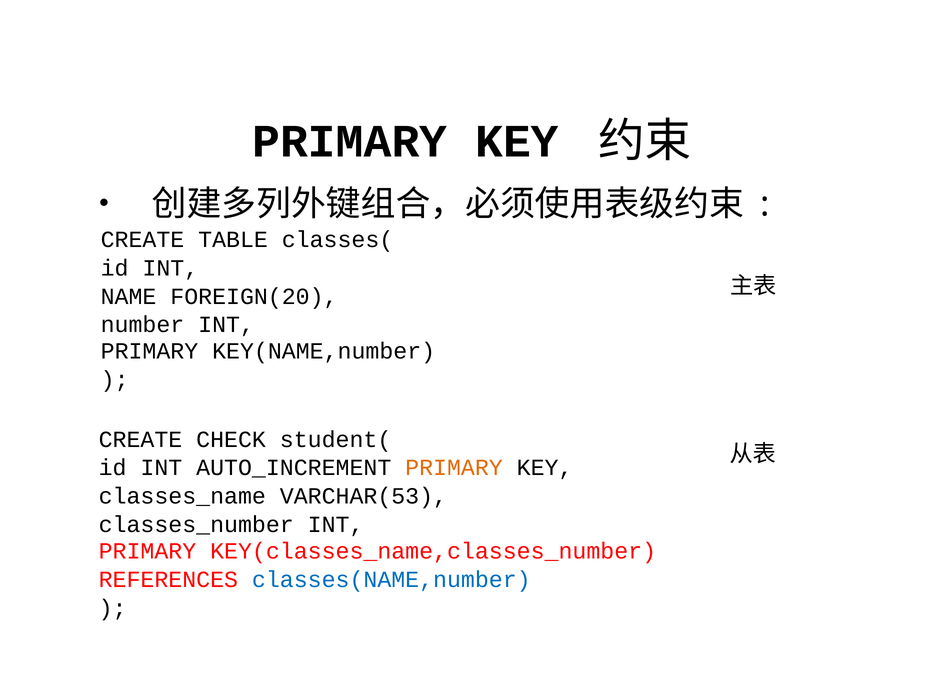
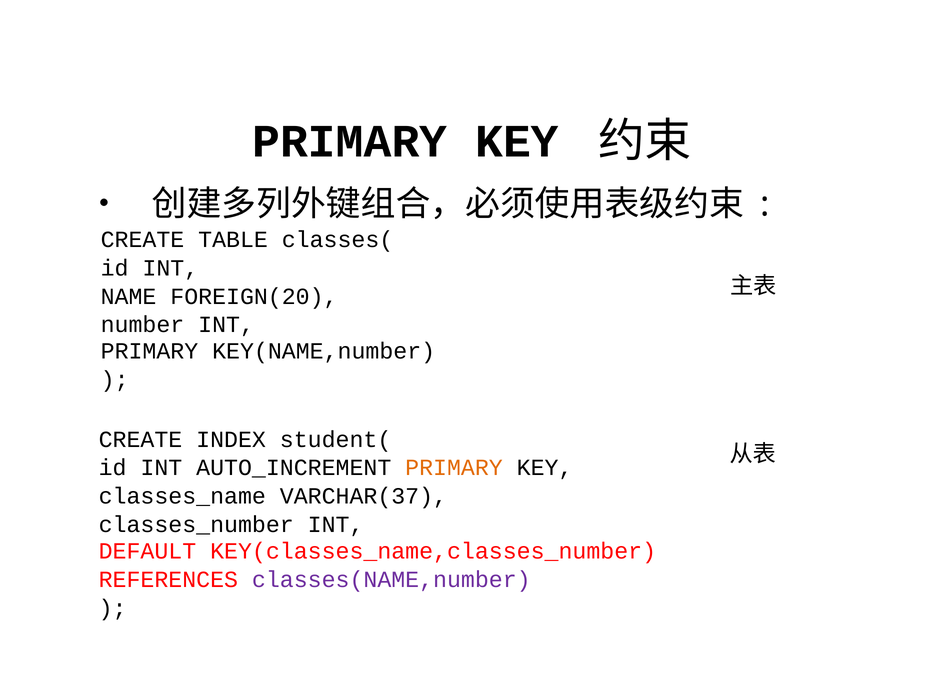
CHECK: CHECK -> INDEX (231, 440)
VARCHAR(53: VARCHAR(53 -> VARCHAR(37 (363, 497)
PRIMARY: PRIMARY -> DEFAULT (147, 552)
classes(NAME,number colour: blue -> purple (391, 580)
